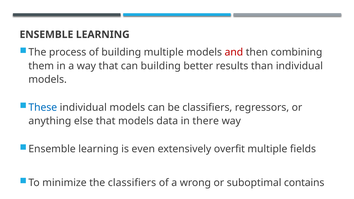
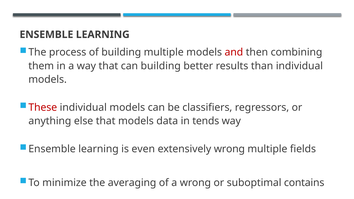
These colour: blue -> red (43, 108)
there: there -> tends (206, 121)
extensively overfit: overfit -> wrong (229, 149)
the classifiers: classifiers -> averaging (132, 183)
